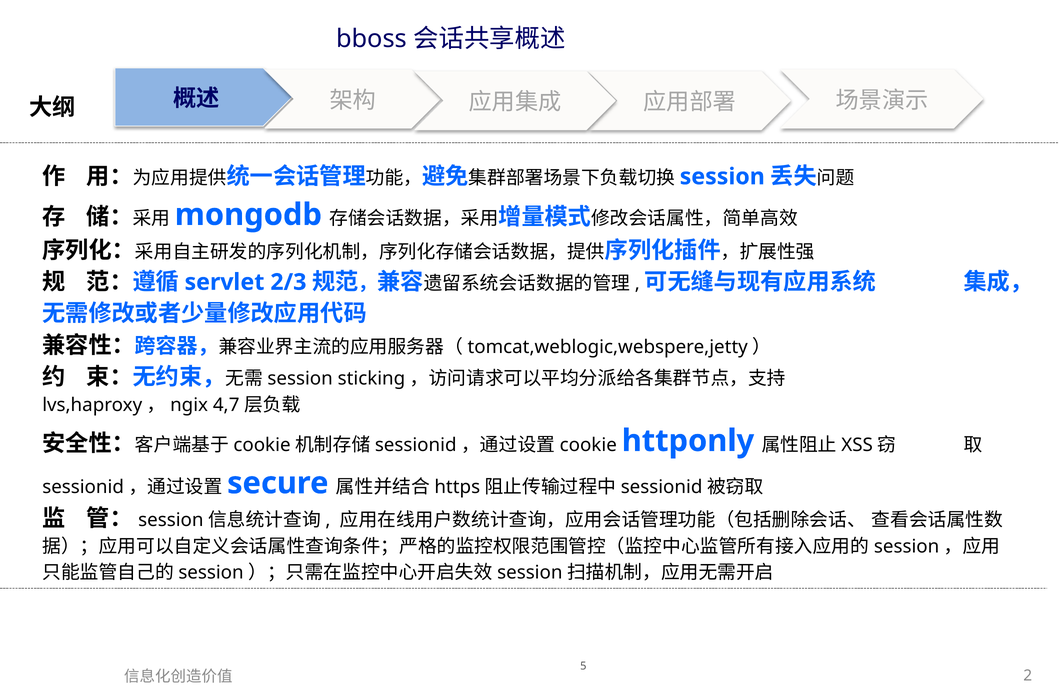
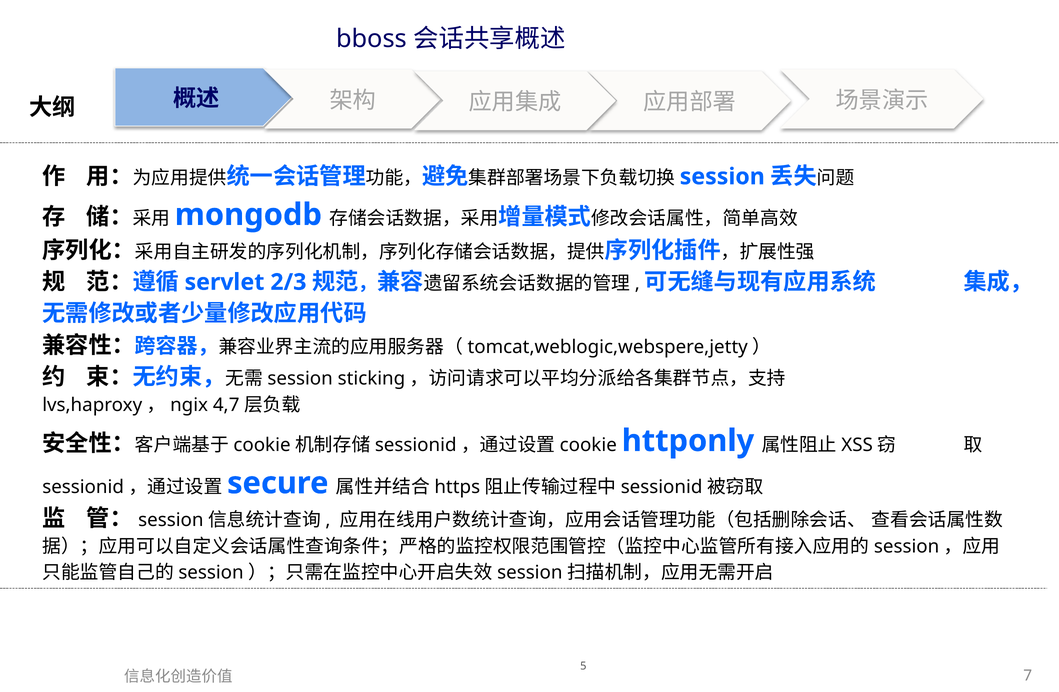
2: 2 -> 7 (1028, 676)
